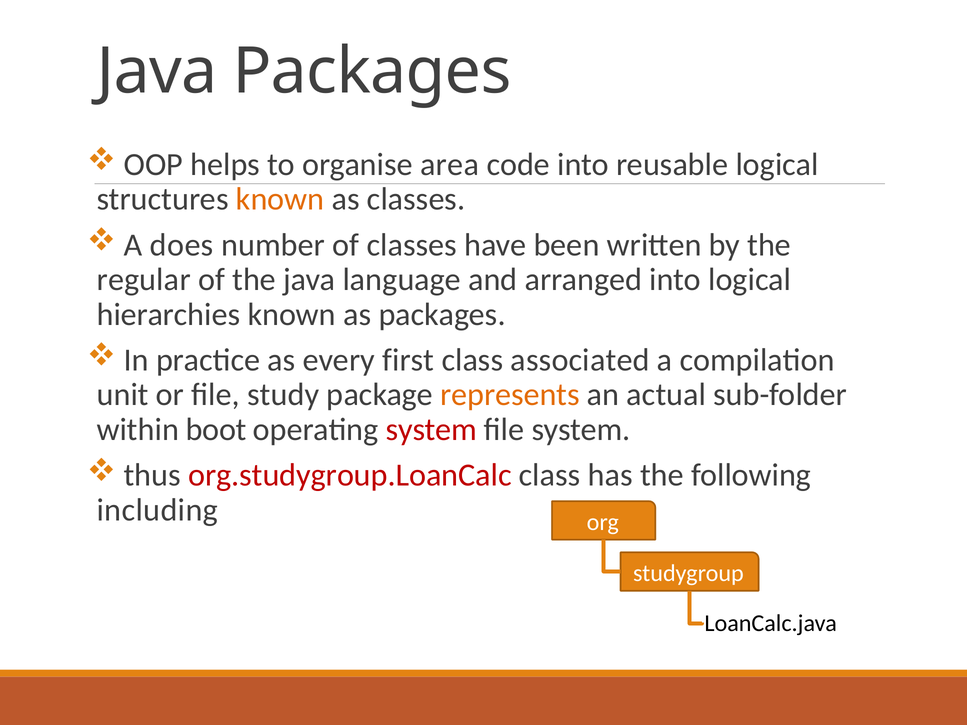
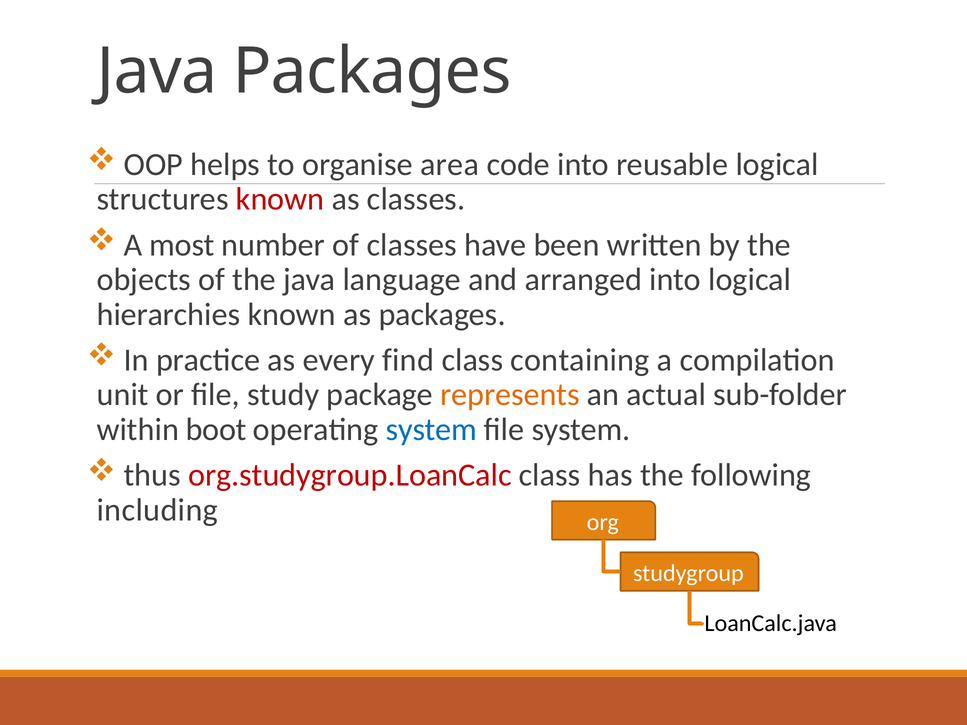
known colour: orange -> red (280, 199)
does: does -> most (182, 245)
regular: regular -> objects (144, 280)
first: first -> find (408, 360)
associated: associated -> containing (580, 360)
system colour: red -> blue (431, 430)
